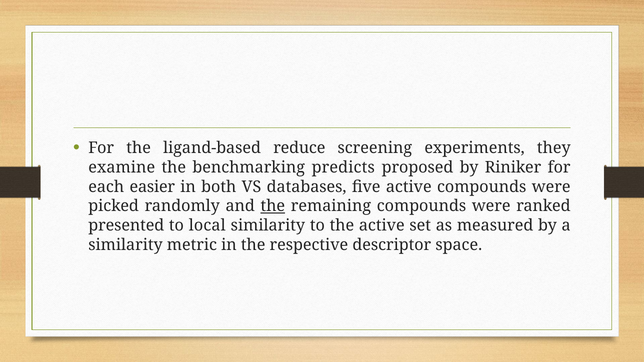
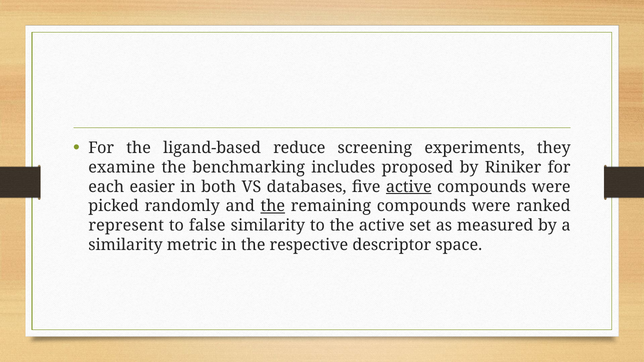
predicts: predicts -> includes (343, 168)
active underline: none -> present (409, 187)
presented: presented -> represent (126, 226)
local: local -> false (207, 226)
